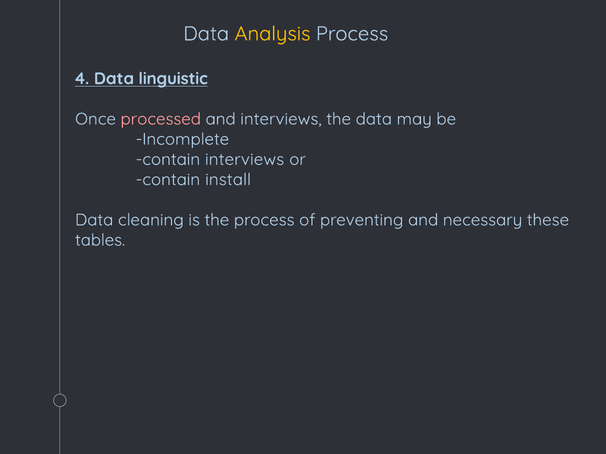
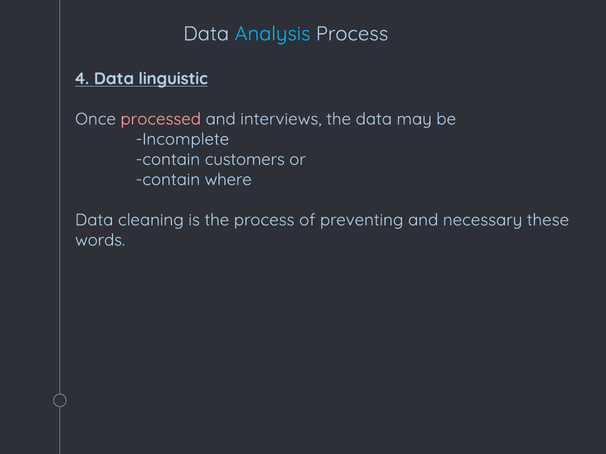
Analysis colour: yellow -> light blue (273, 34)
contain interviews: interviews -> customers (245, 160)
install: install -> where (228, 180)
tables: tables -> words (100, 240)
